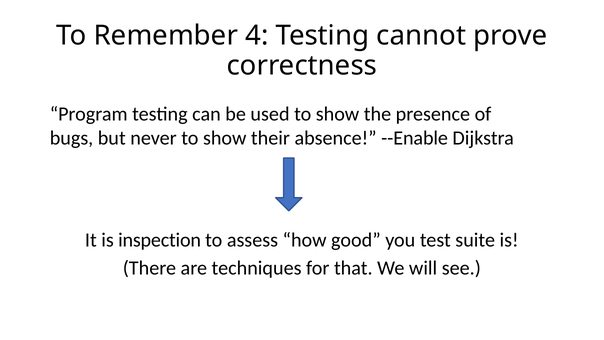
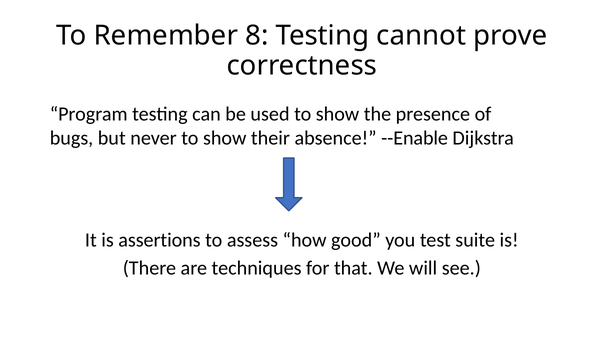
4: 4 -> 8 (257, 36)
inspection: inspection -> assertions (159, 240)
